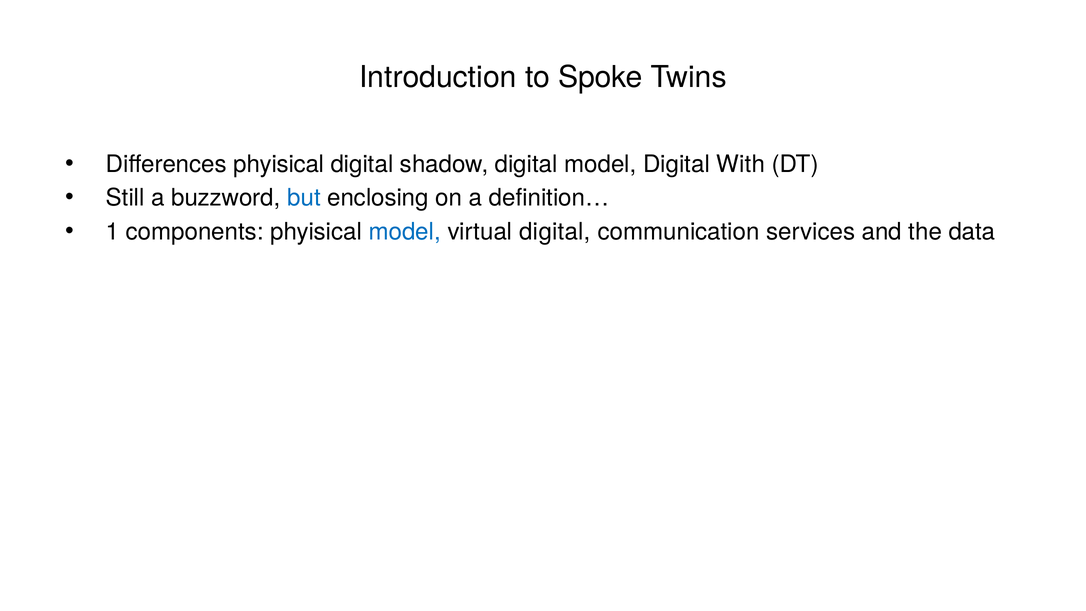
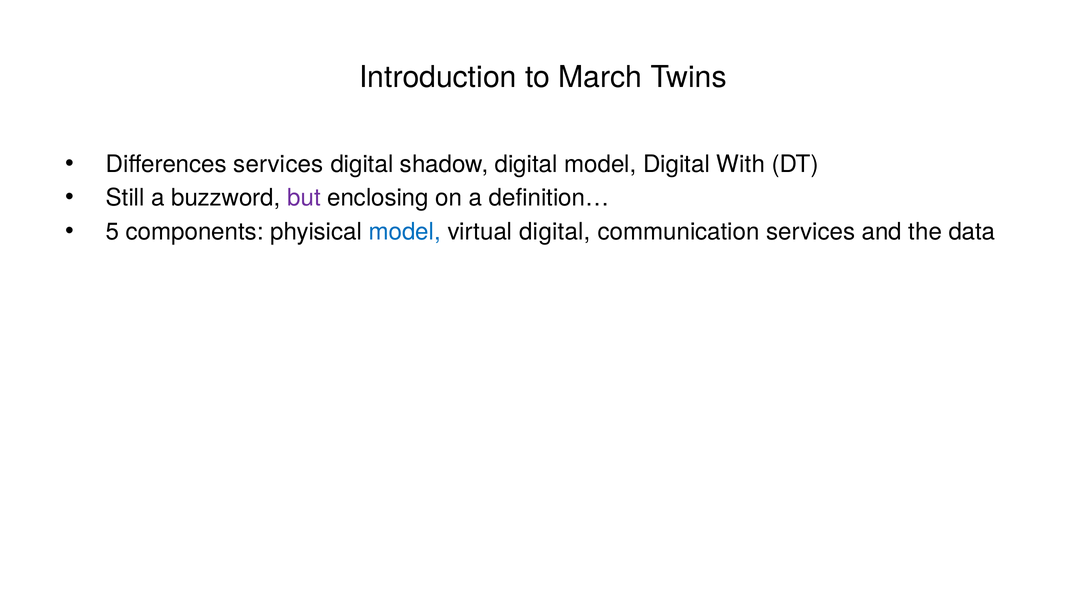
Spoke: Spoke -> March (600, 77)
Differences phyisical: phyisical -> services (278, 164)
but colour: blue -> purple (304, 198)
1: 1 -> 5 (113, 232)
